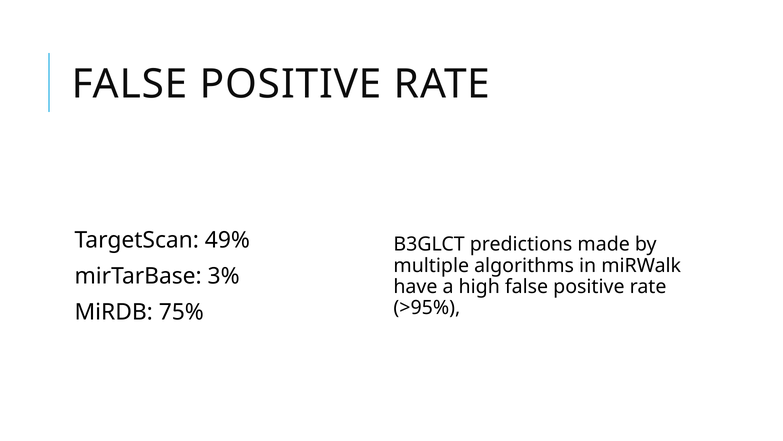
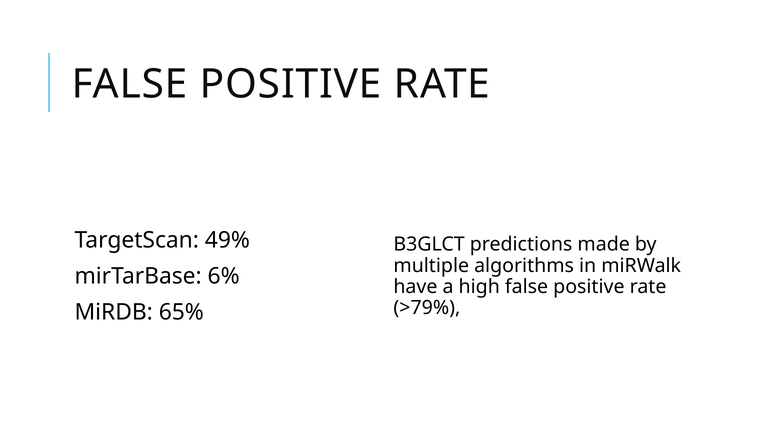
3%: 3% -> 6% (224, 276)
>95%: >95% -> >79% (427, 308)
75%: 75% -> 65% (181, 312)
